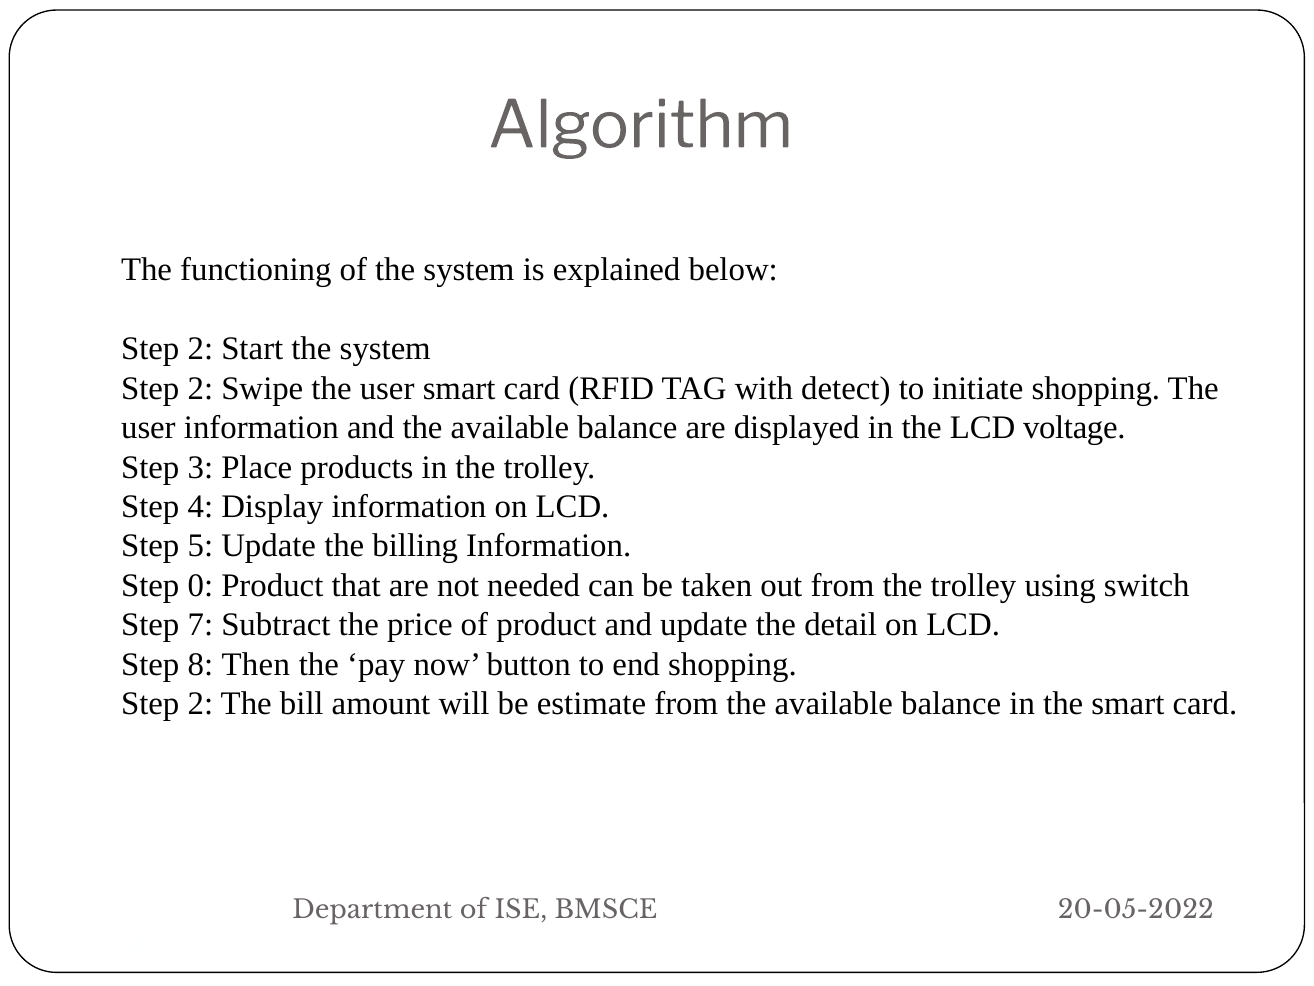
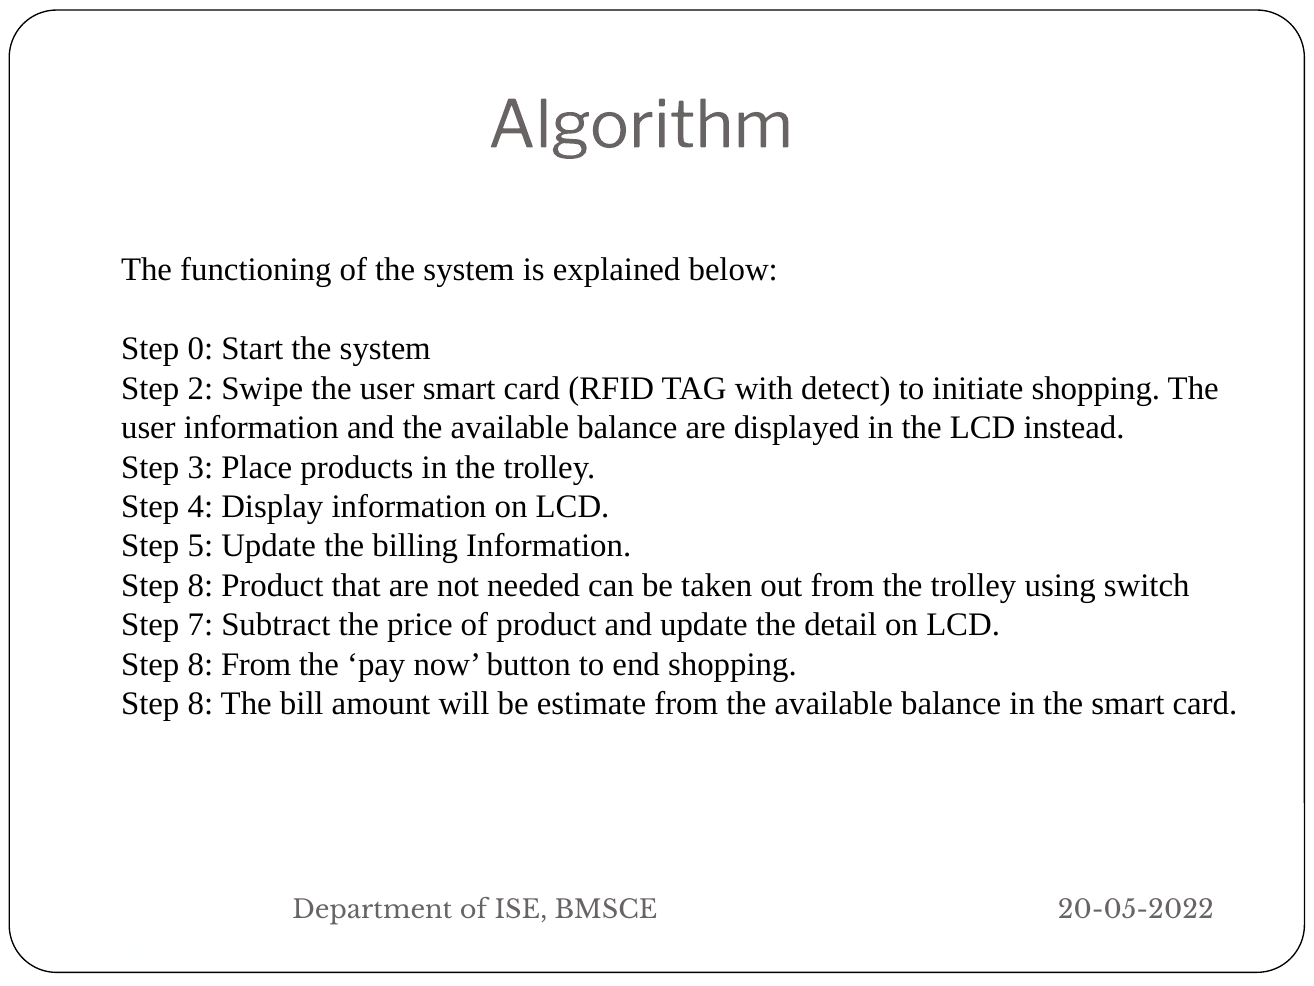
2: 2 -> 0 (200, 349)
voltage: voltage -> instead (1074, 428)
0: 0 -> 8 (200, 585)
8 Then: Then -> From (256, 664)
2: 2 -> 8 (200, 703)
